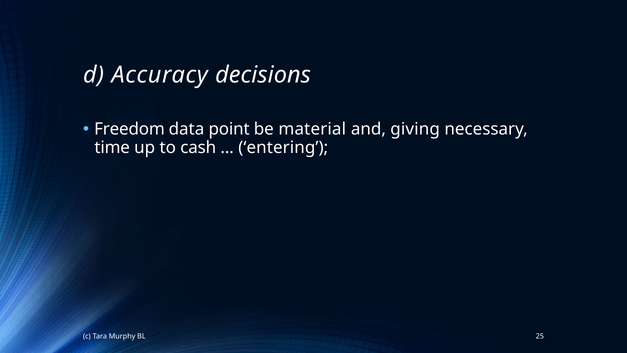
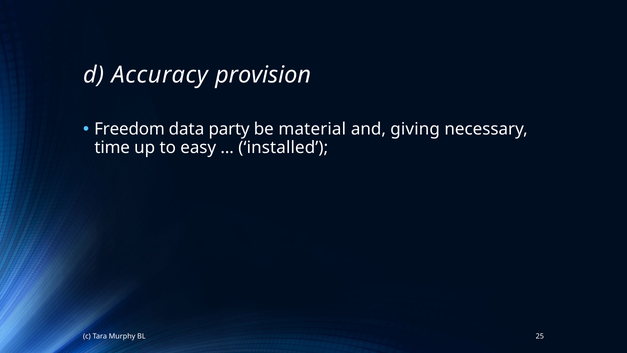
decisions: decisions -> provision (263, 75)
point: point -> party (229, 129)
cash: cash -> easy (198, 147)
entering: entering -> installed (283, 147)
